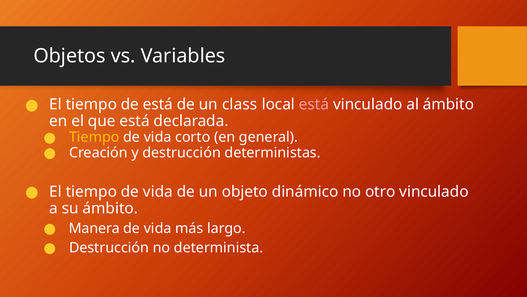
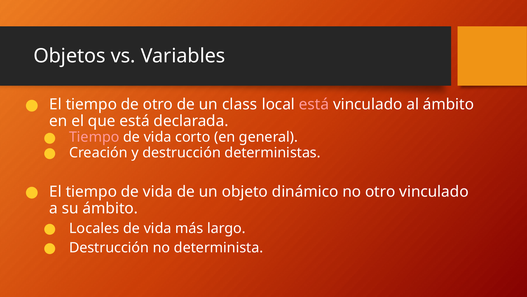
de está: está -> otro (158, 104)
Tiempo colour: yellow -> pink (94, 137)
Manera: Manera -> Locales (94, 228)
